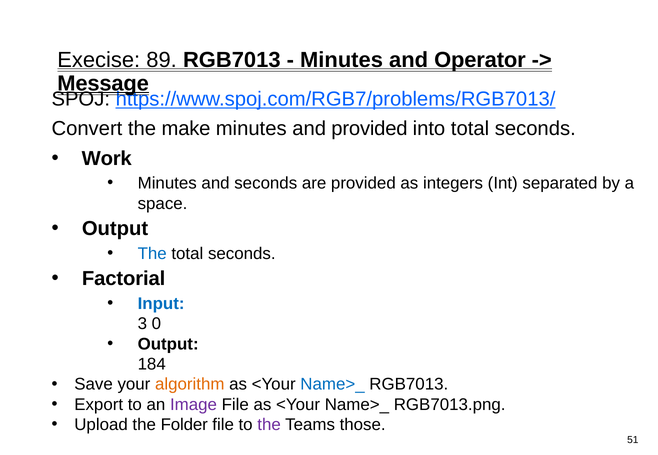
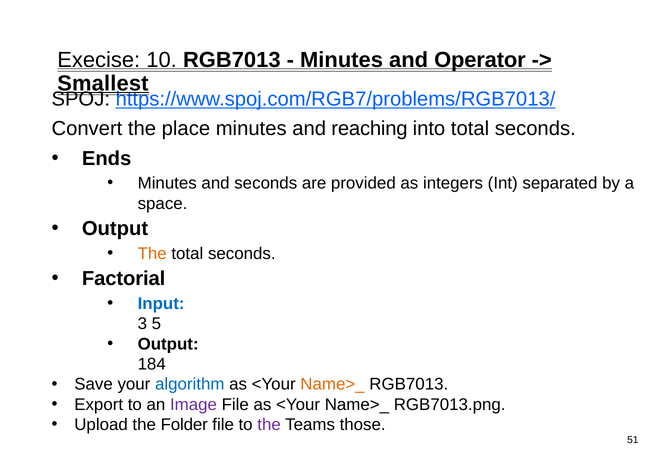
89: 89 -> 10 (162, 60)
Message: Message -> Smallest (103, 84)
make: make -> place (186, 129)
and provided: provided -> reaching (369, 129)
Work: Work -> Ends (107, 159)
The colour: blue -> orange (152, 254)
0: 0 -> 5 (156, 324)
algorithm colour: orange -> blue (190, 385)
Name>_ colour: blue -> orange (332, 385)
